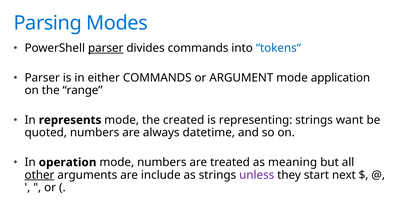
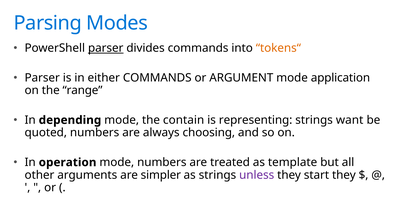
tokens“ colour: blue -> orange (278, 48)
represents: represents -> depending (70, 120)
created: created -> contain (184, 120)
datetime: datetime -> choosing (209, 133)
meaning: meaning -> template (293, 163)
other underline: present -> none (39, 175)
include: include -> simpler (161, 175)
start next: next -> they (344, 175)
